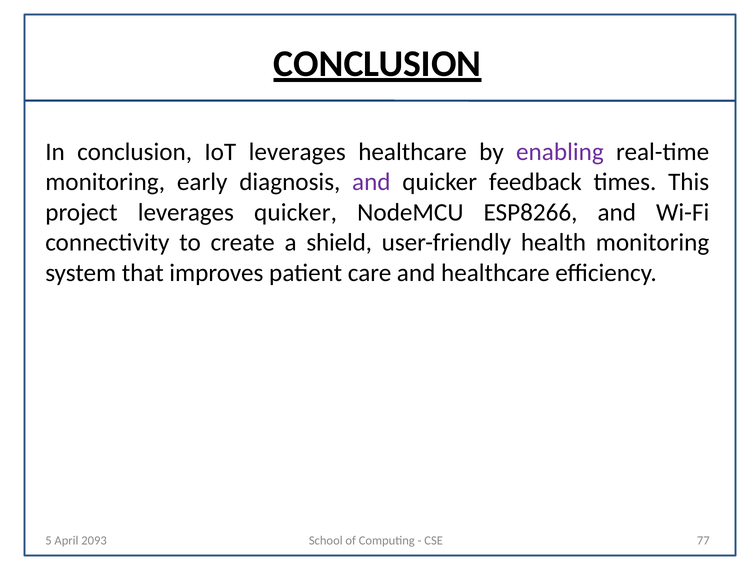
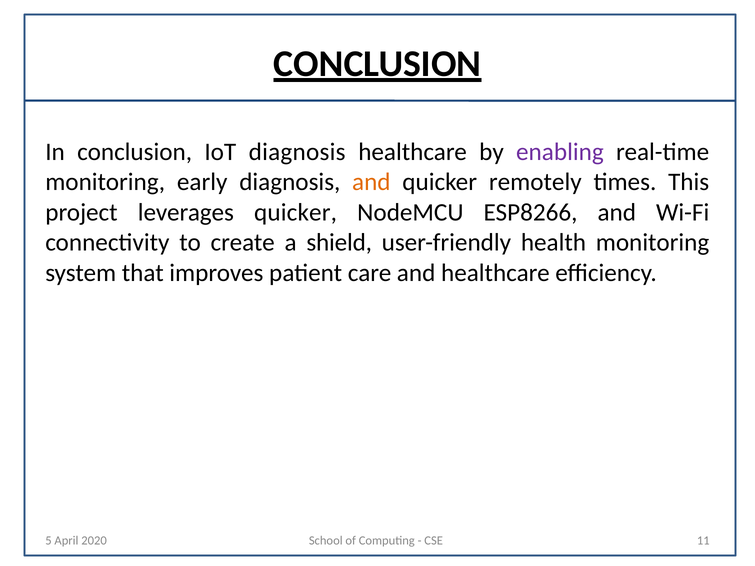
IoT leverages: leverages -> diagnosis (297, 152)
and colour: purple -> orange (371, 182)
feedback: feedback -> remotely (535, 182)
77: 77 -> 11 (703, 541)
2093: 2093 -> 2020 (94, 541)
